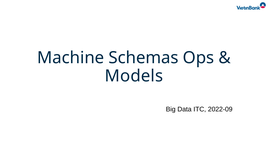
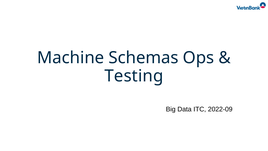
Models: Models -> Testing (134, 76)
